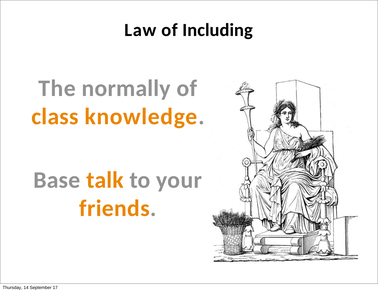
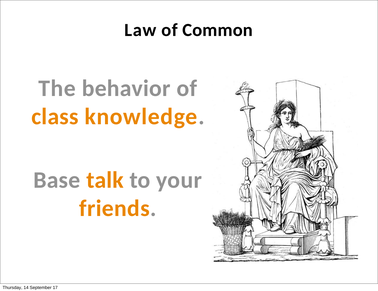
Including: Including -> Common (218, 30)
normally: normally -> behavior (126, 88)
